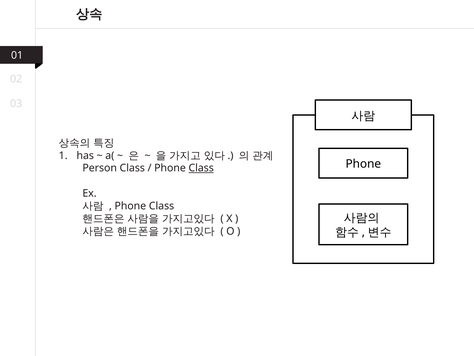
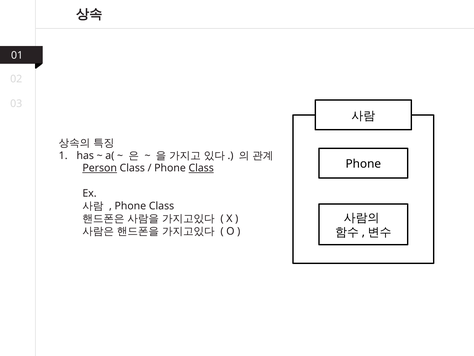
Person underline: none -> present (100, 168)
